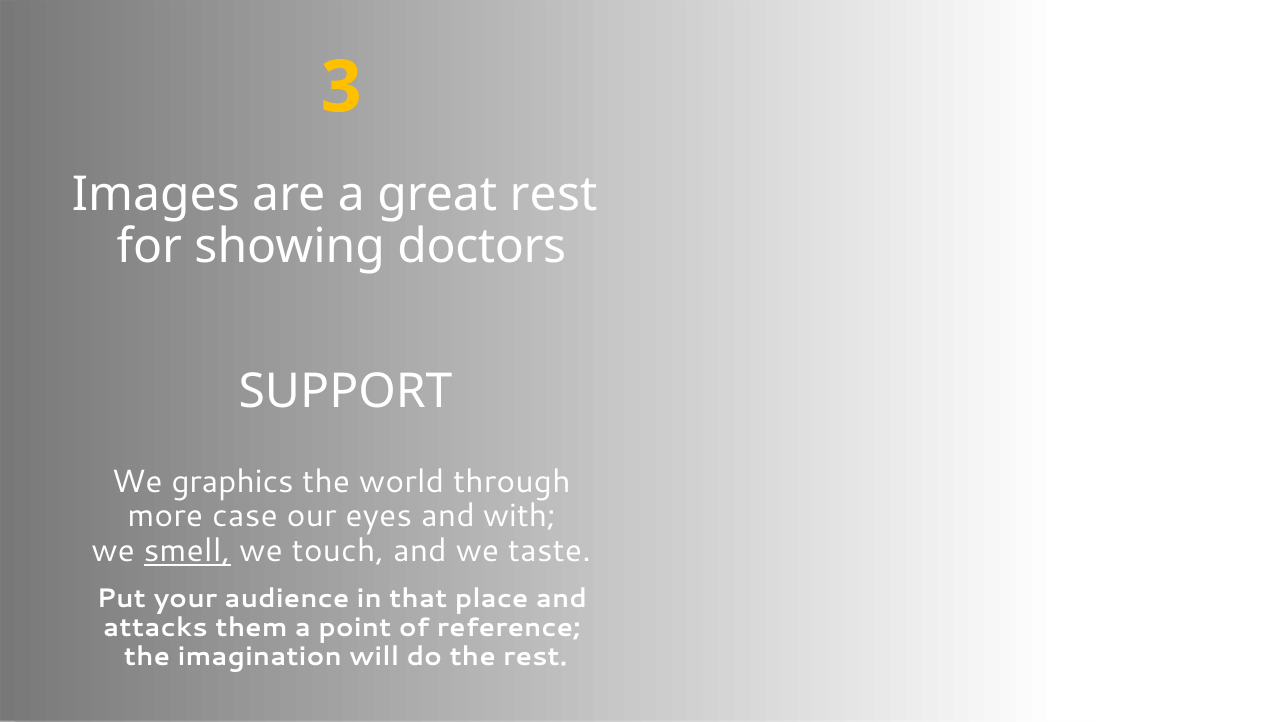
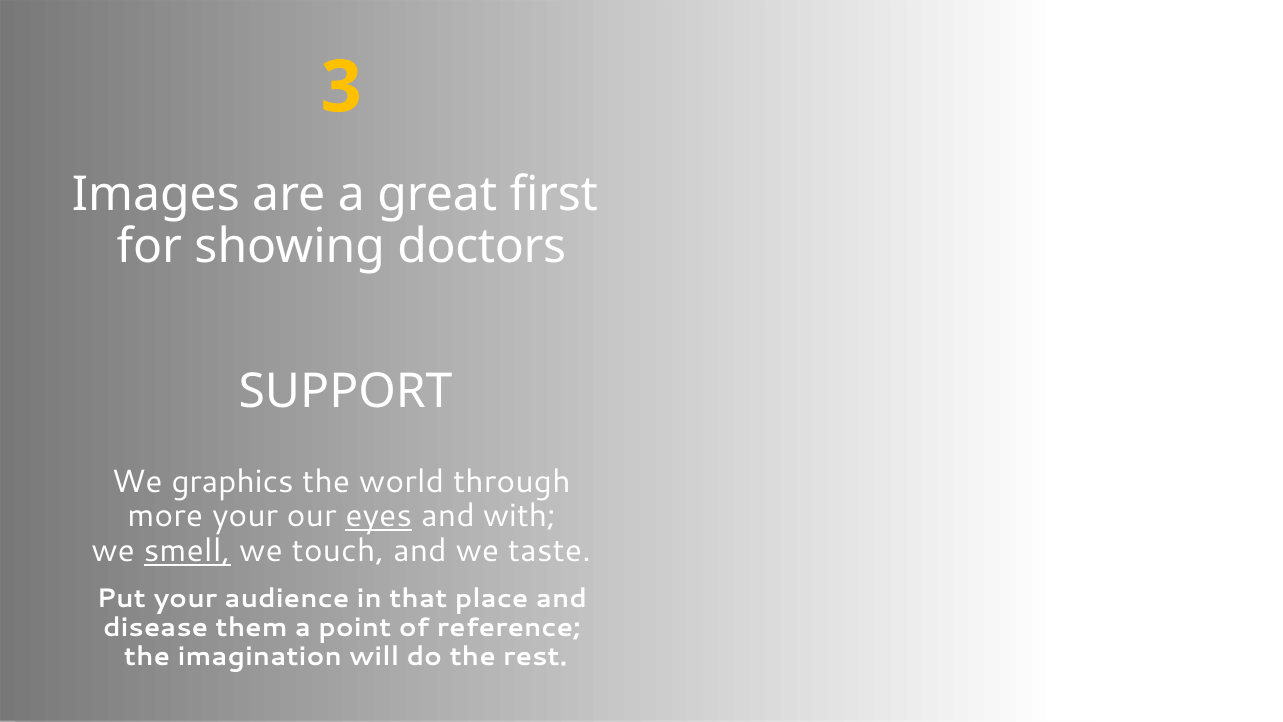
great rest: rest -> first (554, 194)
more case: case -> your (245, 516)
eyes underline: none -> present (379, 516)
attacks: attacks -> disease (156, 627)
